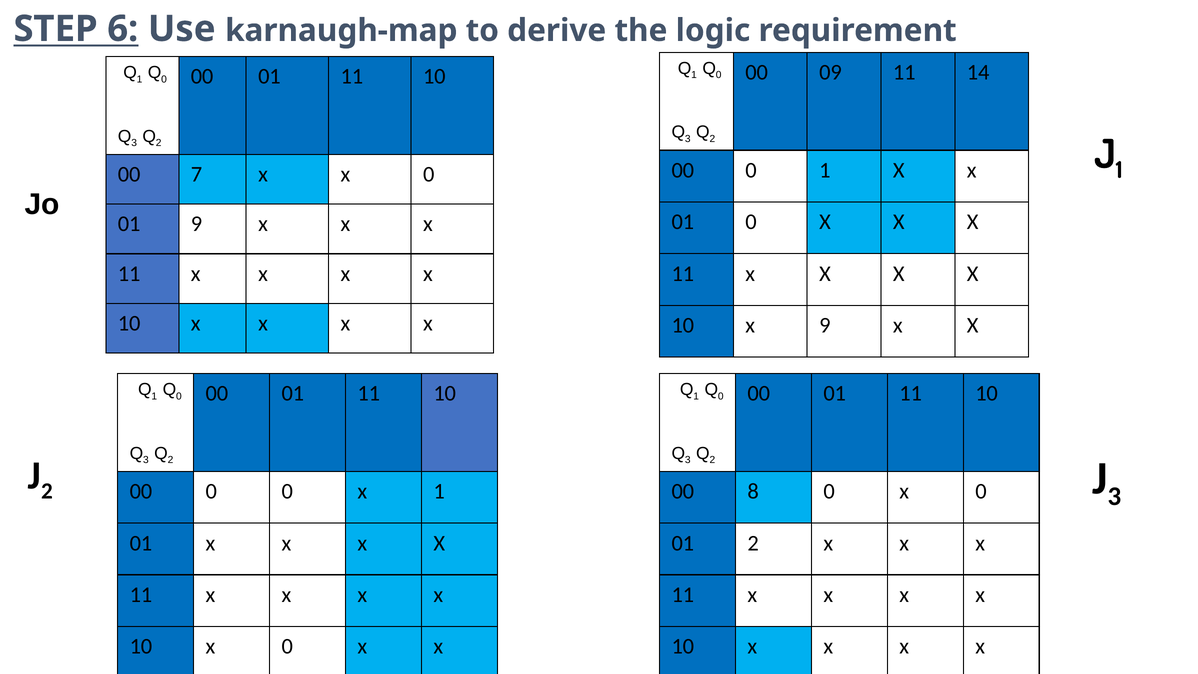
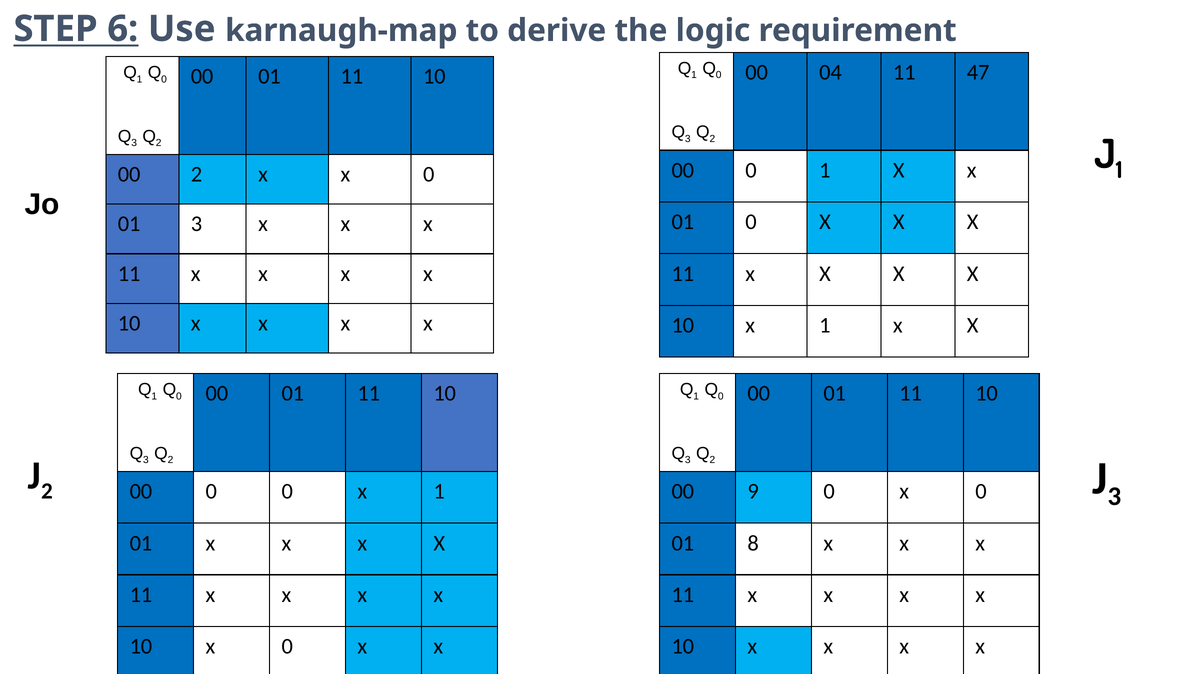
09: 09 -> 04 (830, 72)
14: 14 -> 47 (978, 72)
00 7: 7 -> 2 (196, 174)
01 9: 9 -> 3 (196, 224)
10 x 9: 9 -> 1 (825, 325)
8: 8 -> 9 (753, 491)
01 2: 2 -> 8 (753, 543)
